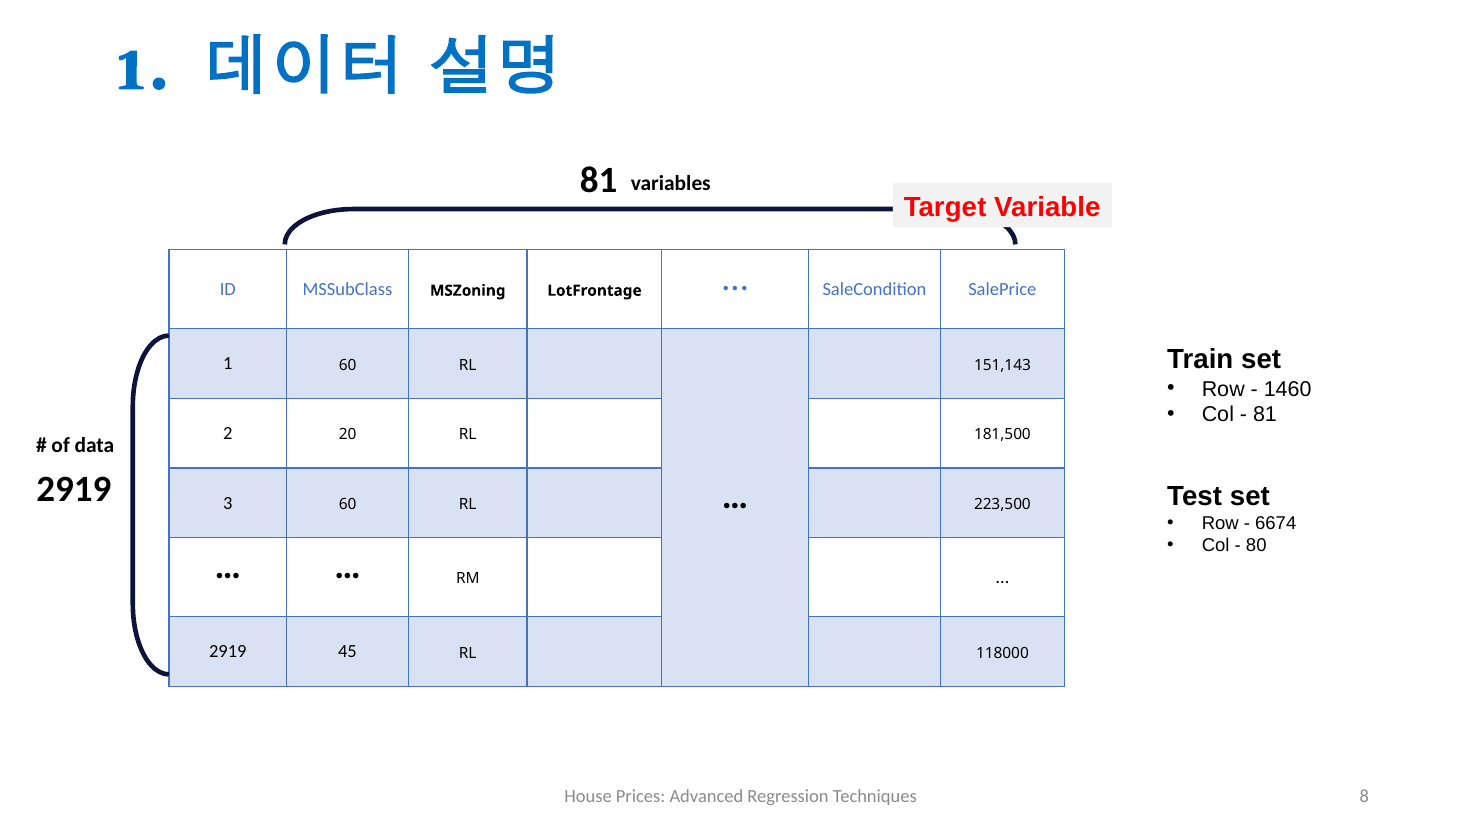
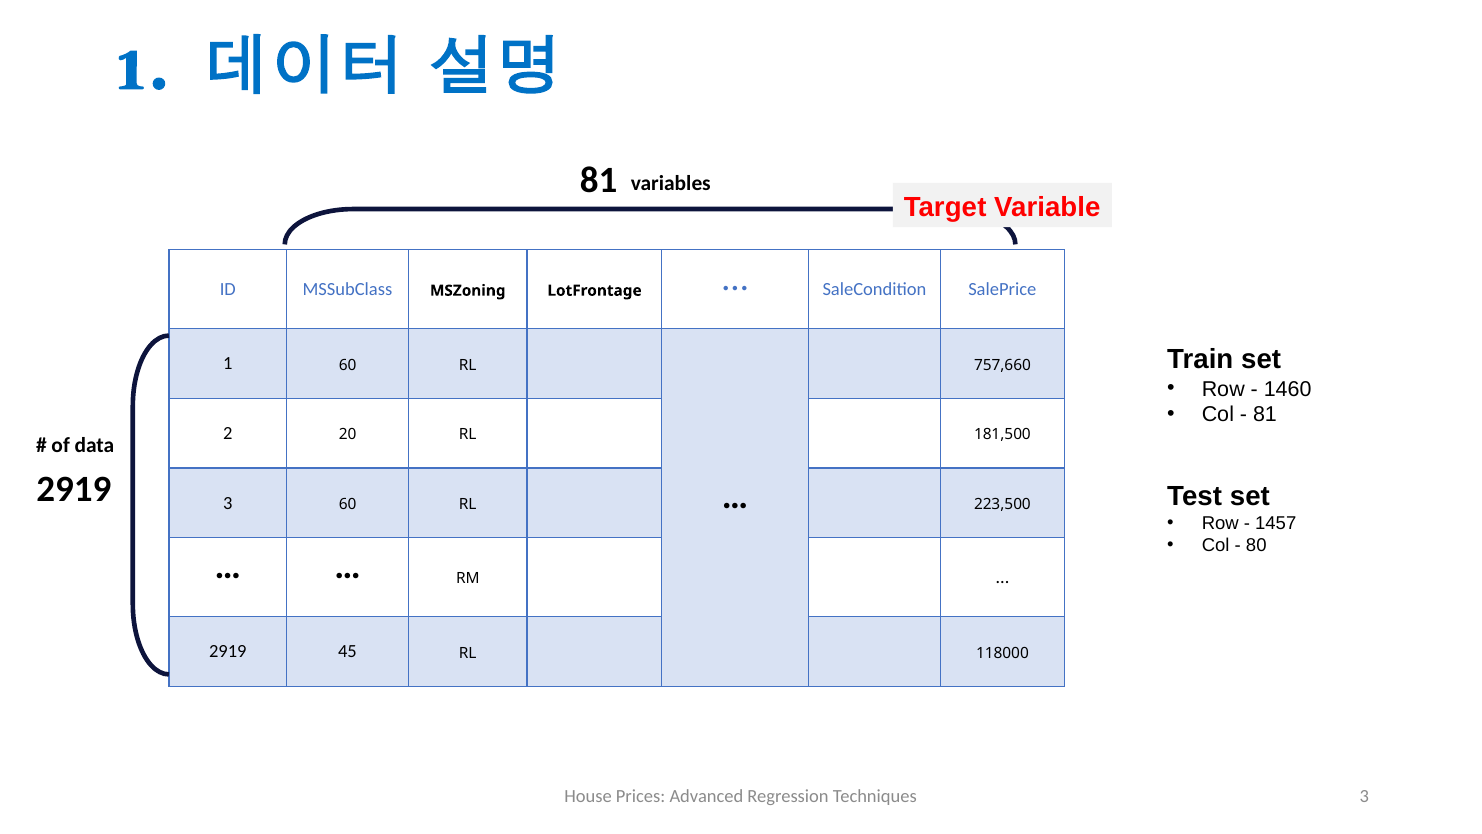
151,143: 151,143 -> 757,660 (1002, 365)
6674: 6674 -> 1457 (1276, 523)
Techniques 8: 8 -> 3 (1364, 796)
